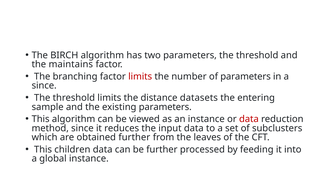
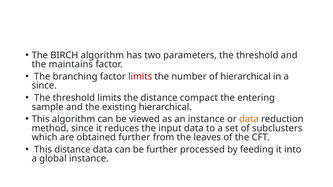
of parameters: parameters -> hierarchical (246, 77)
datasets: datasets -> compact (199, 98)
existing parameters: parameters -> hierarchical (165, 107)
data colour: red -> orange (249, 119)
This children: children -> distance (72, 150)
